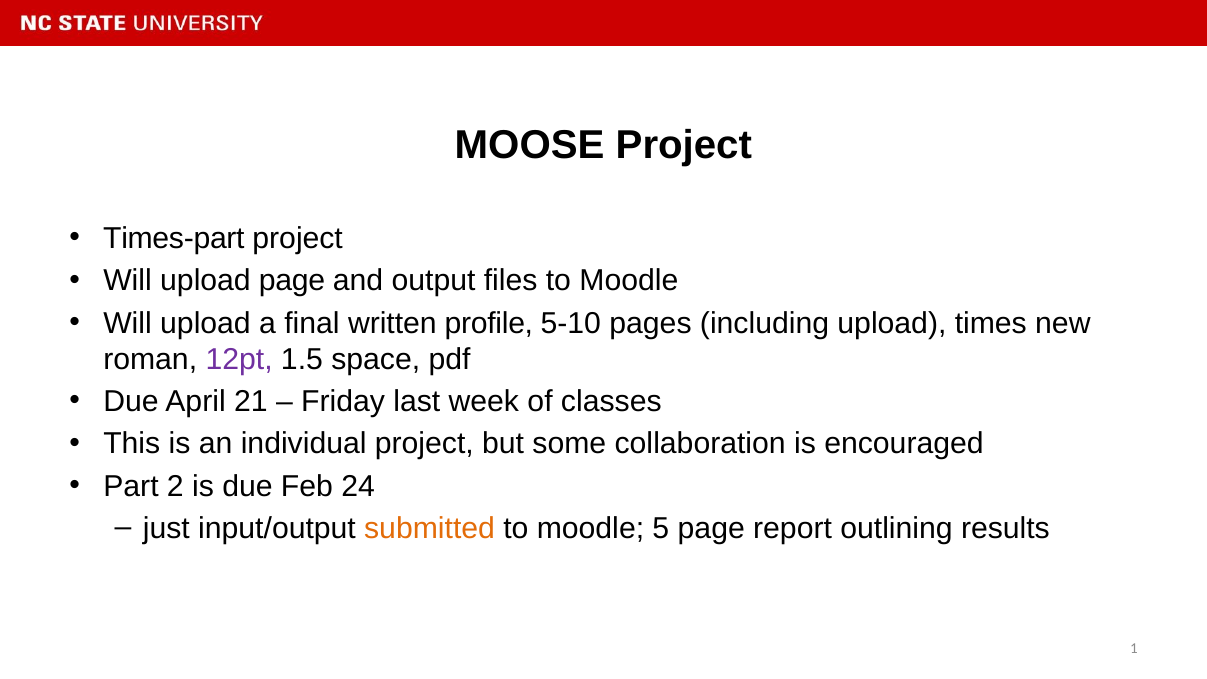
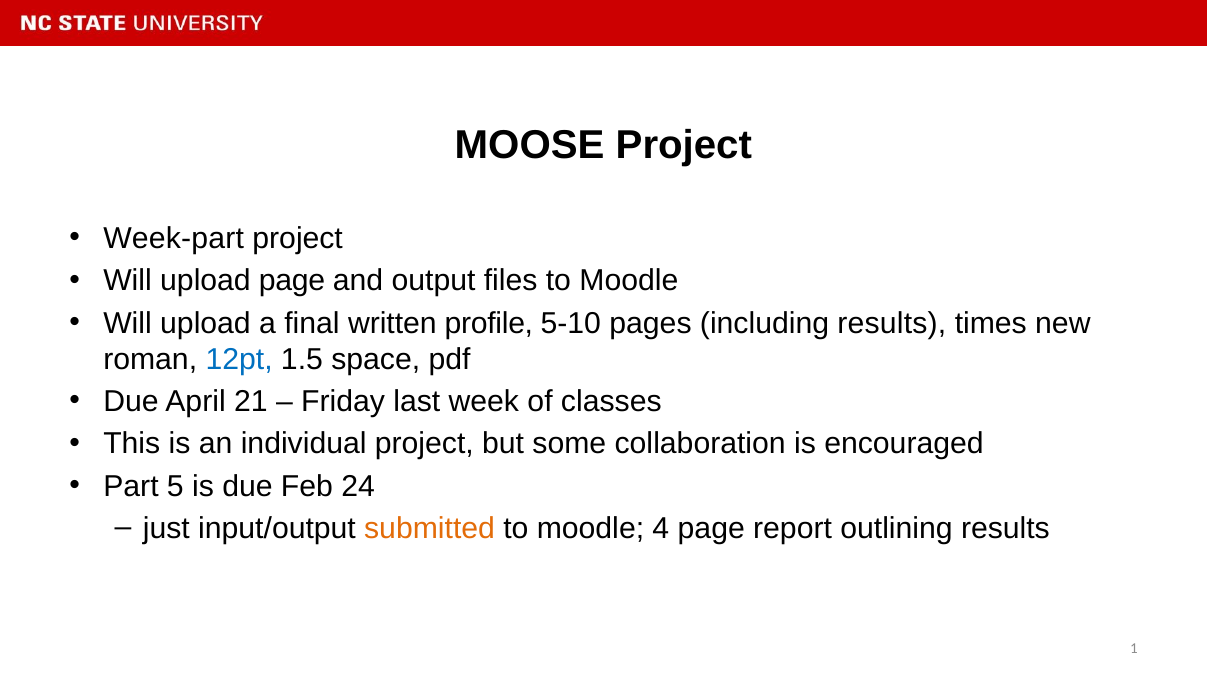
Times-part: Times-part -> Week-part (174, 239)
including upload: upload -> results (892, 323)
12pt colour: purple -> blue (239, 359)
2: 2 -> 5 (175, 486)
5: 5 -> 4 (661, 528)
